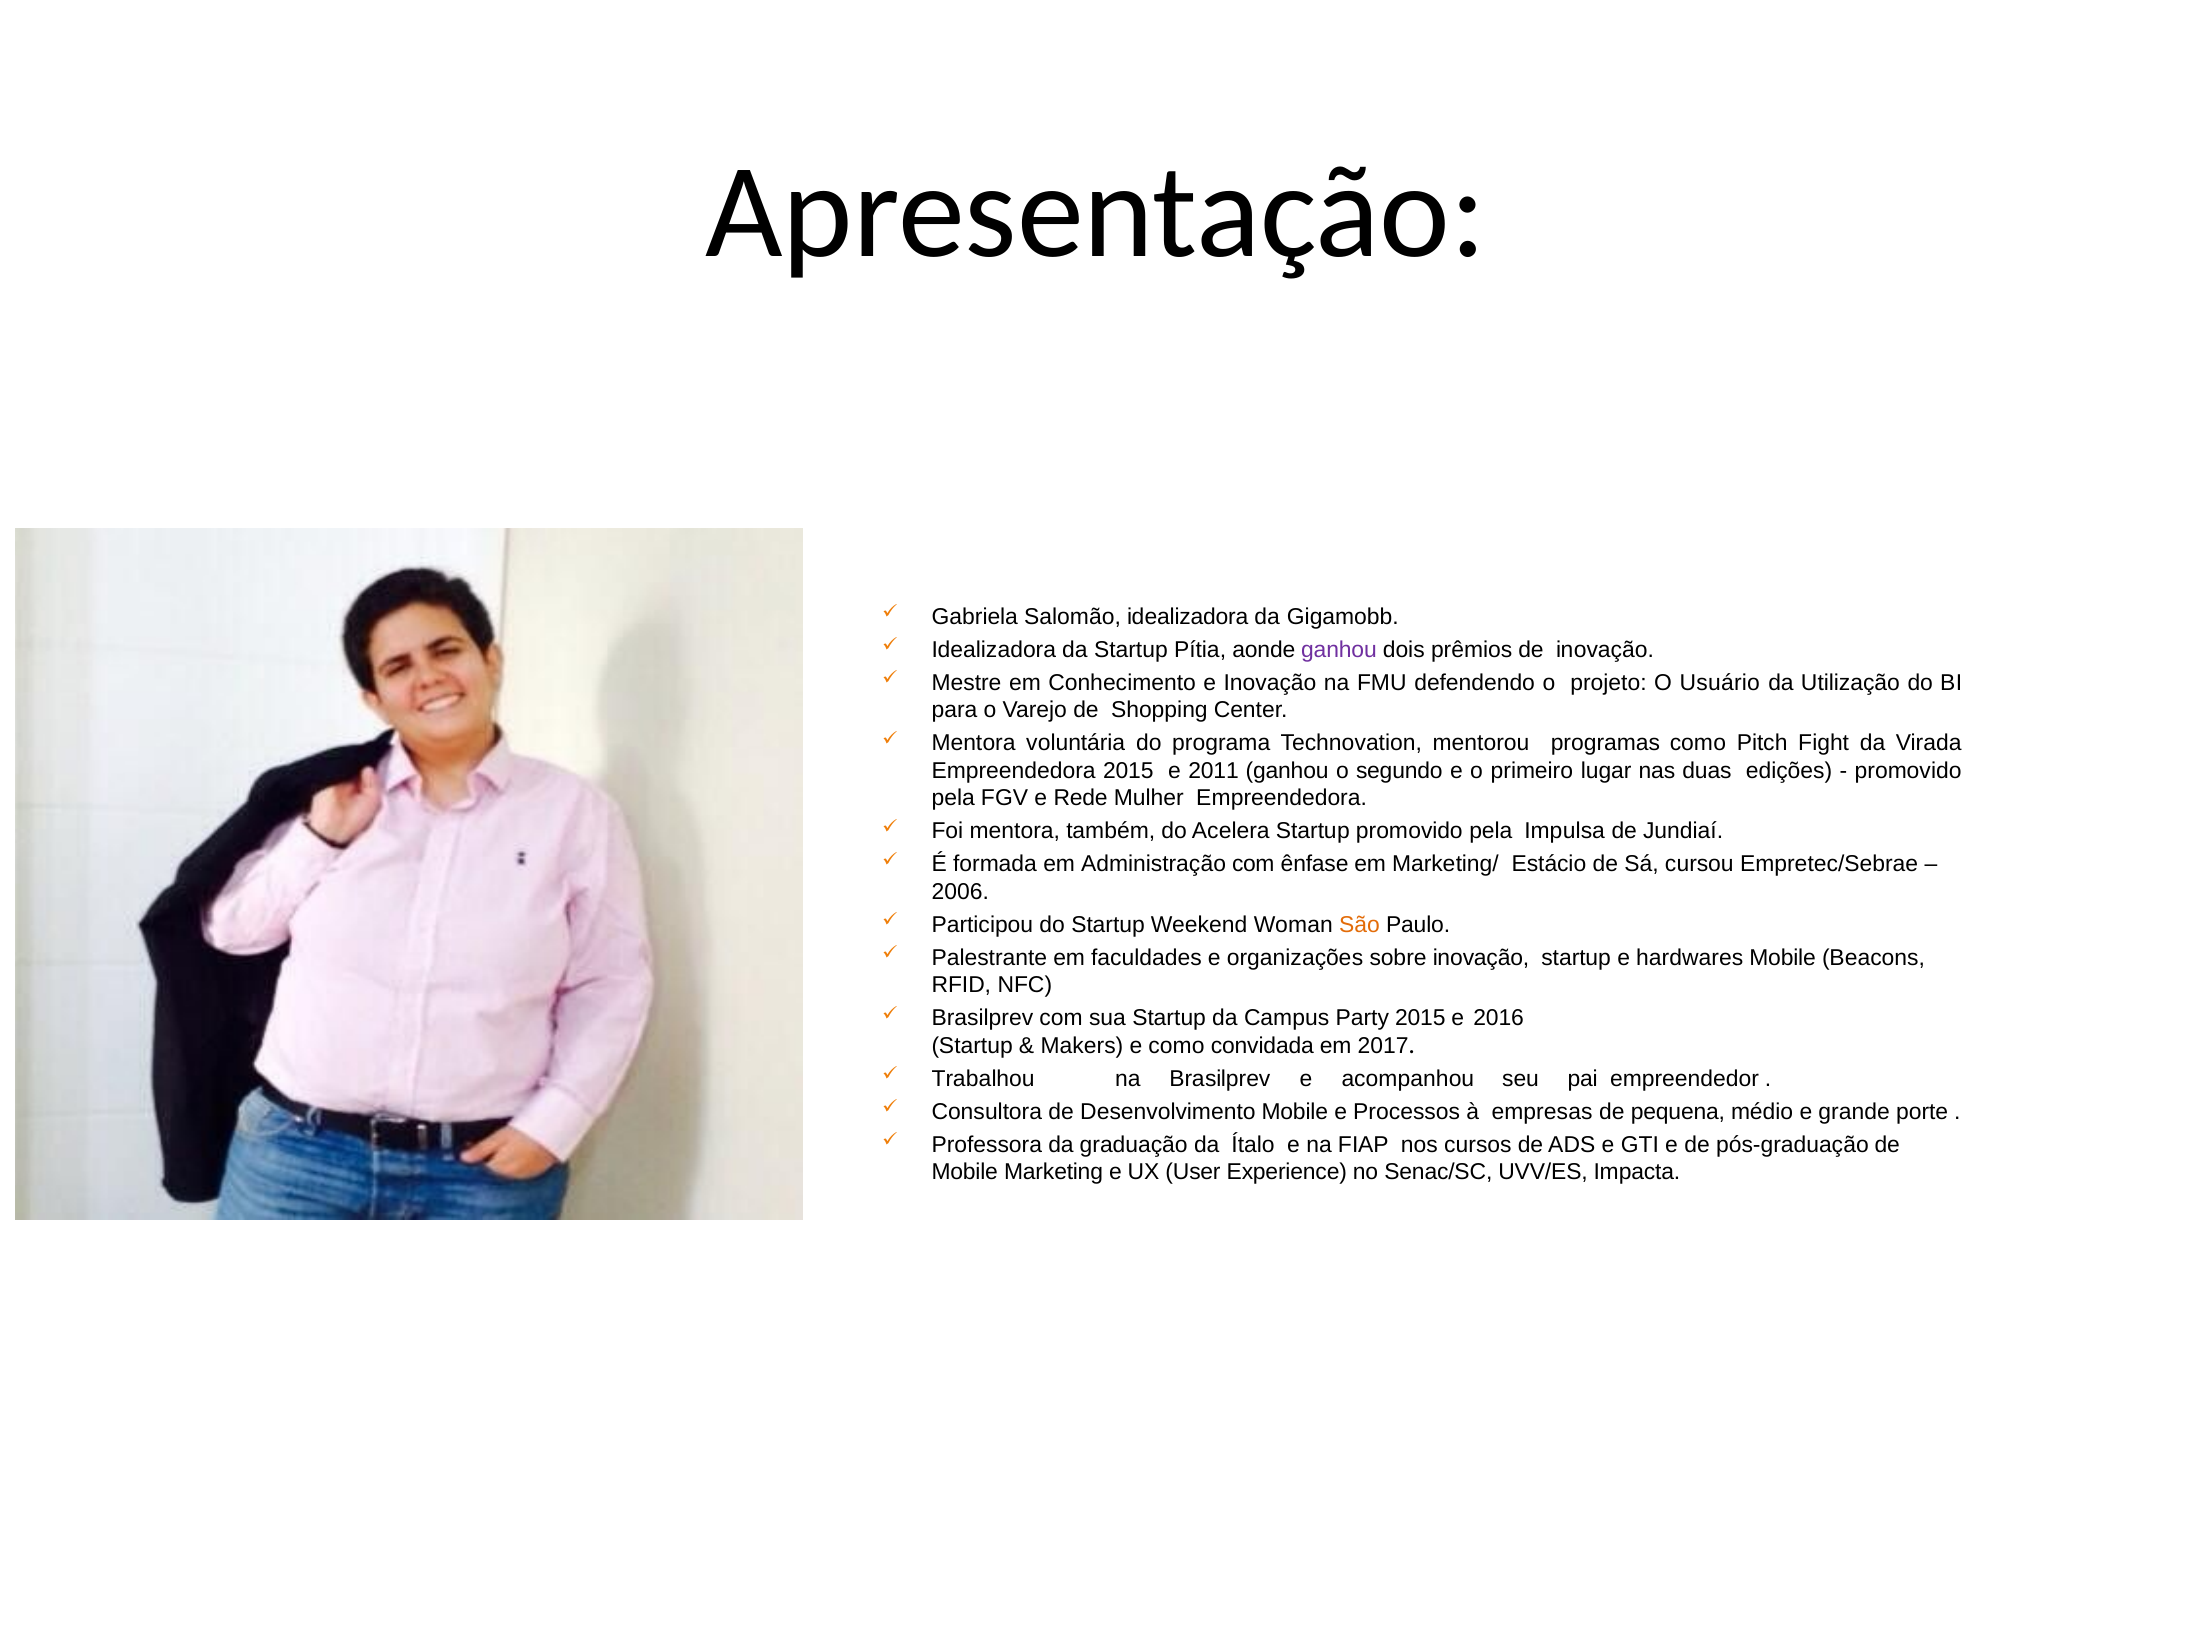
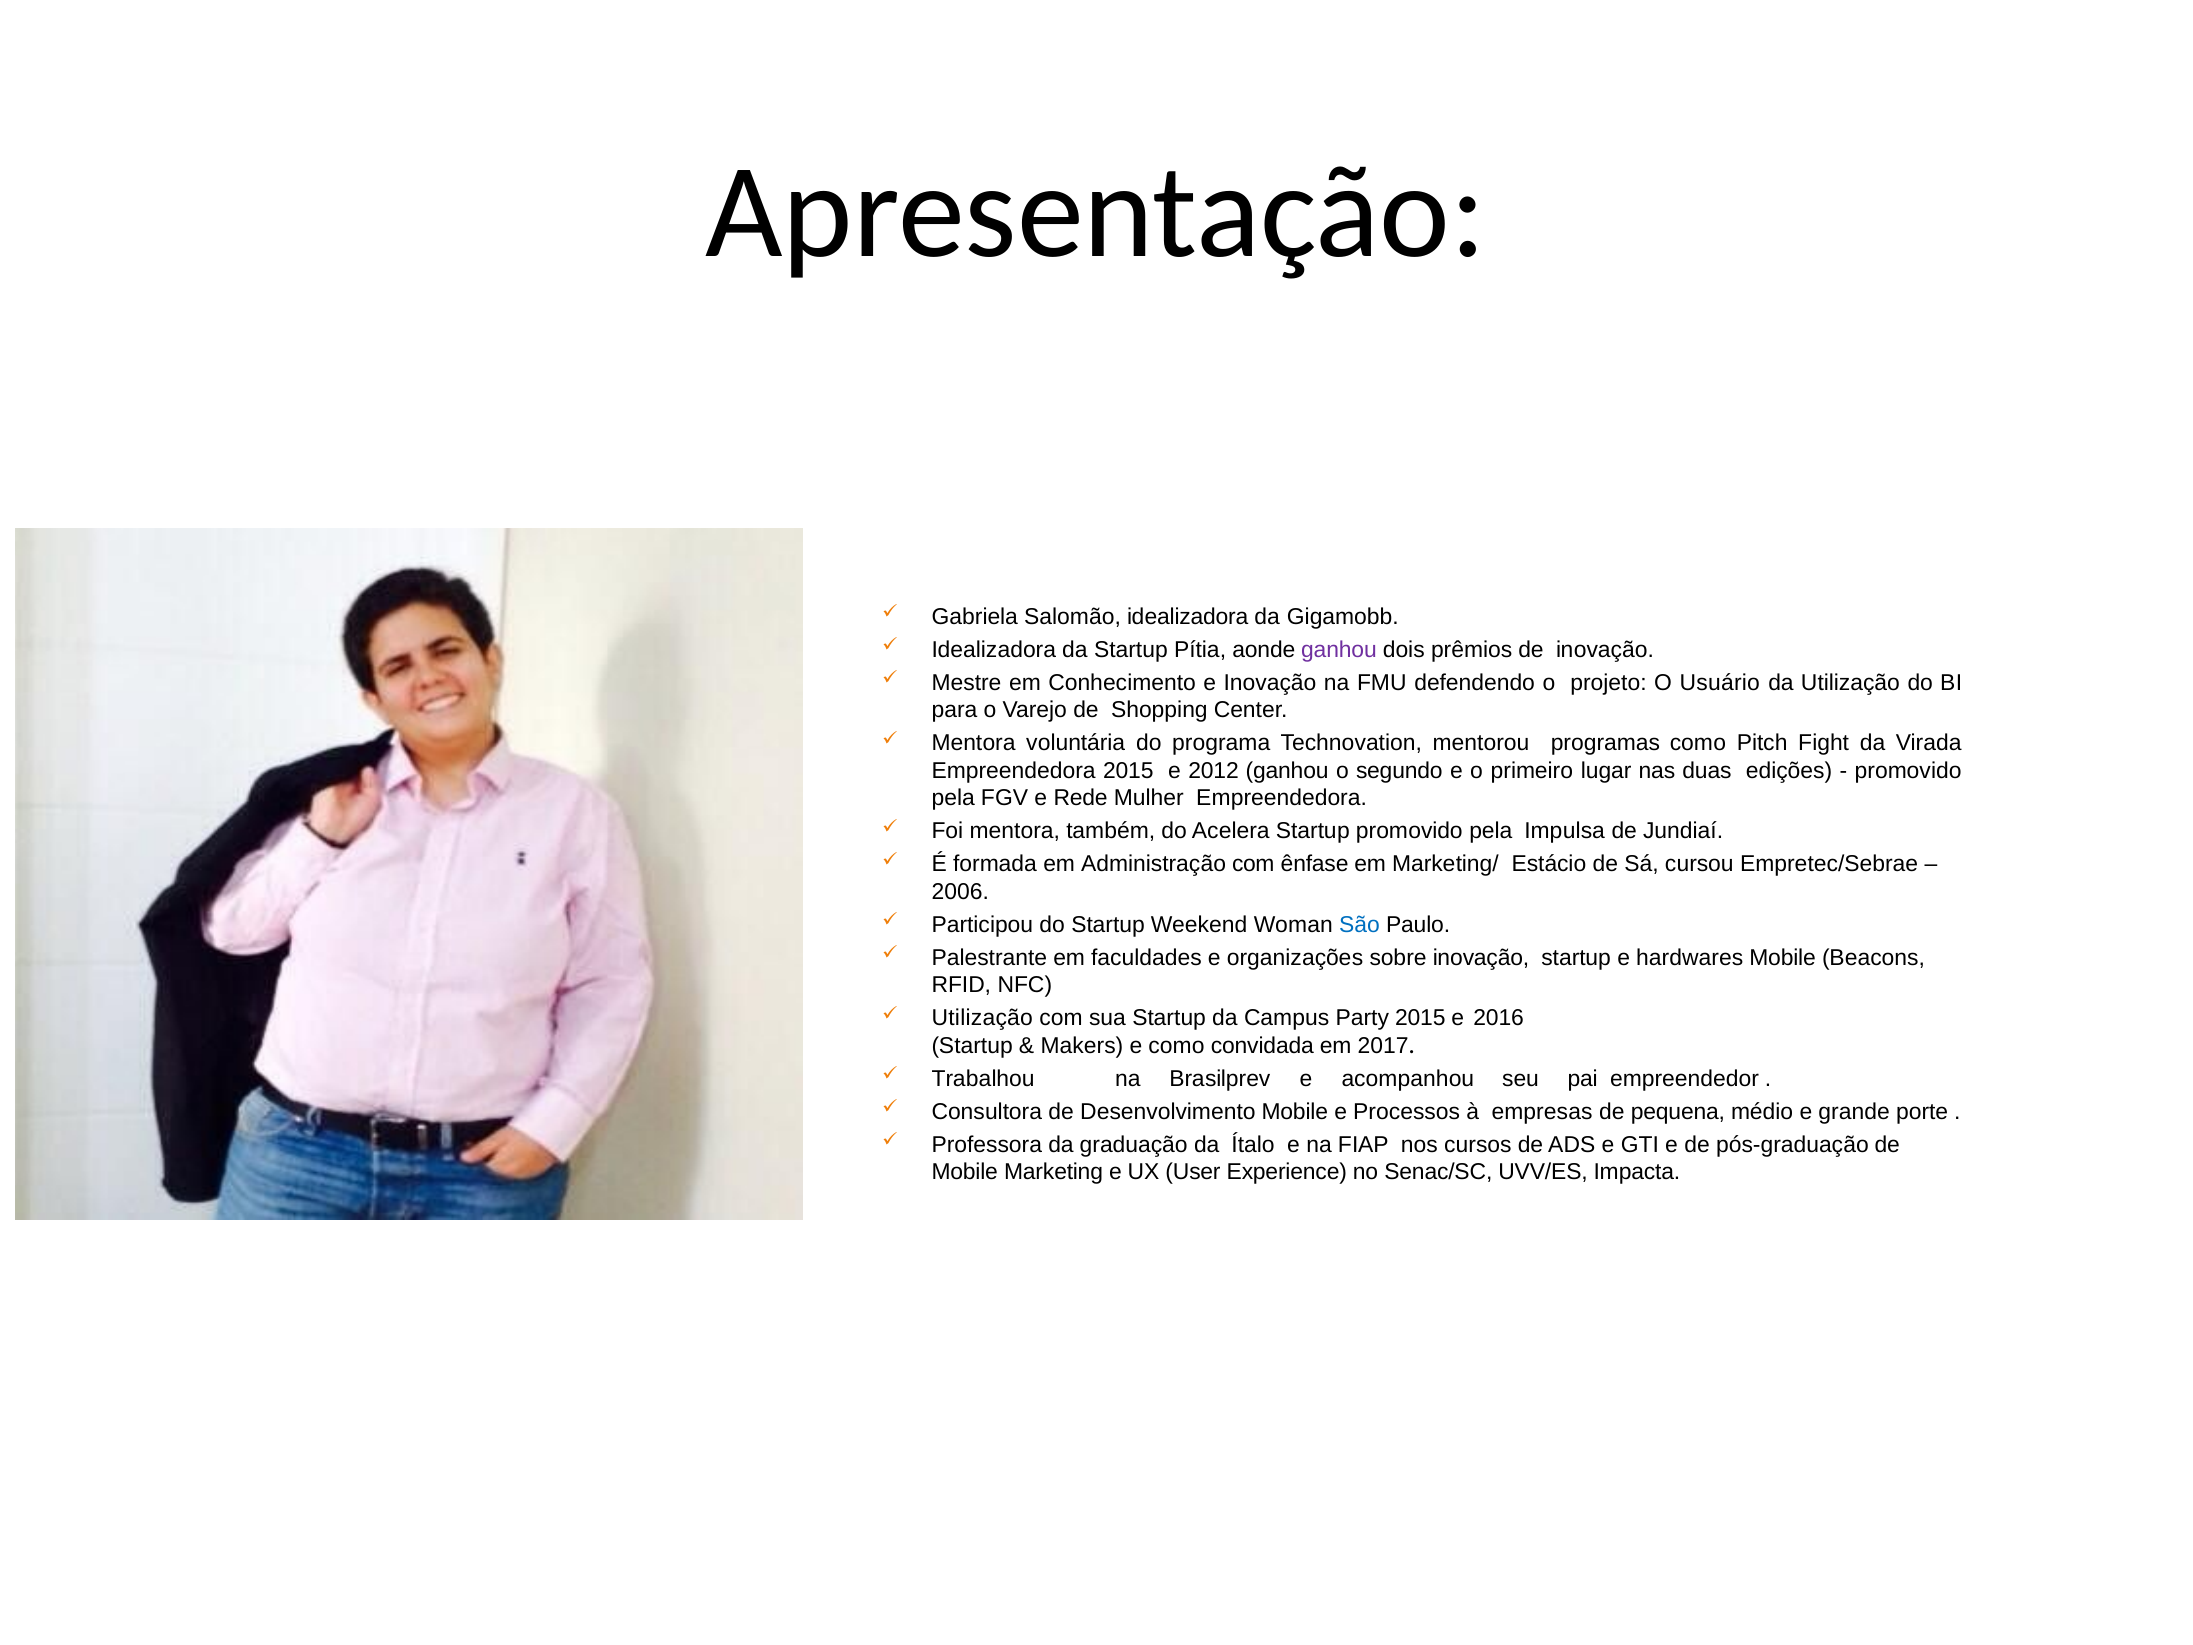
2011: 2011 -> 2012 (1214, 771)
São colour: orange -> blue (1359, 925)
Brasilprev: Brasilprev -> Utilização (982, 1018)
